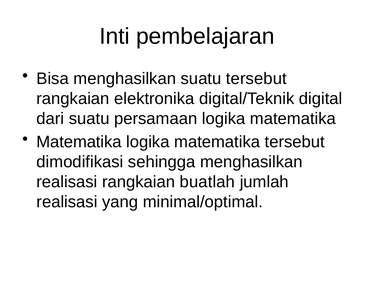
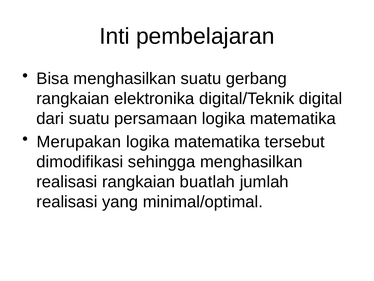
suatu tersebut: tersebut -> gerbang (256, 78)
Matematika: Matematika -> Merupakan (79, 142)
